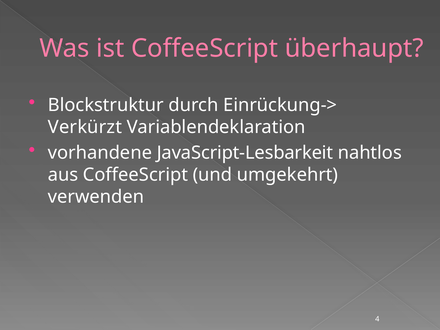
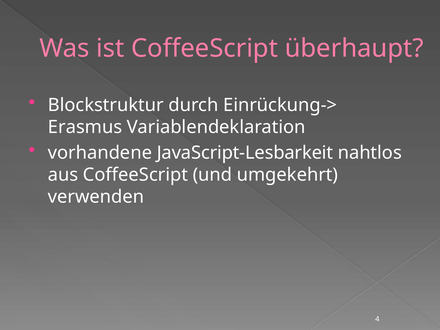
Verkürzt: Verkürzt -> Erasmus (85, 127)
